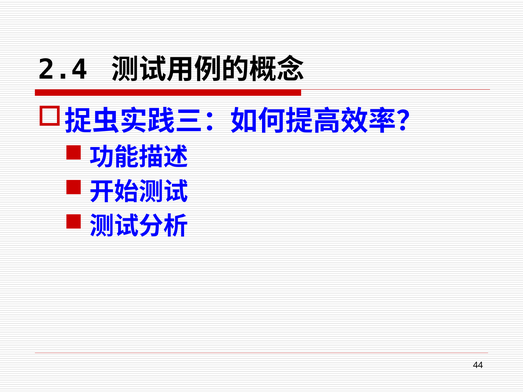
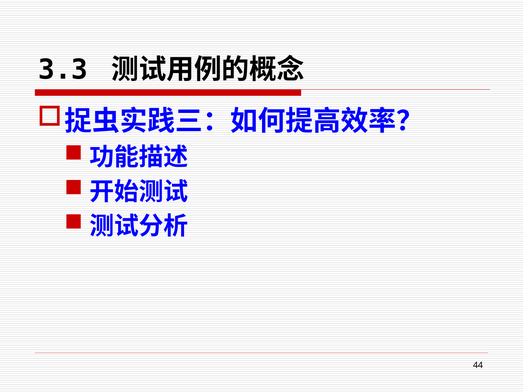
2.4: 2.4 -> 3.3 (63, 70)
